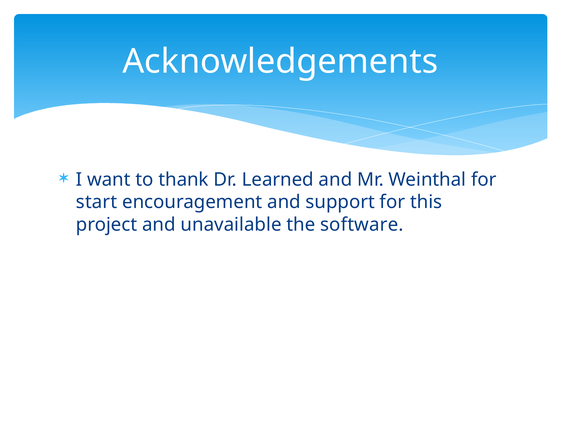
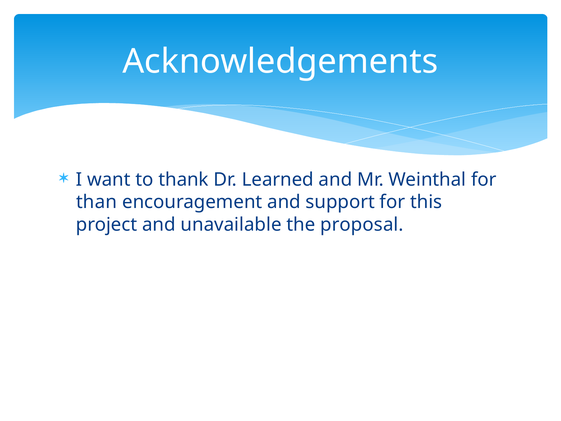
start: start -> than (97, 202)
software: software -> proposal (362, 224)
